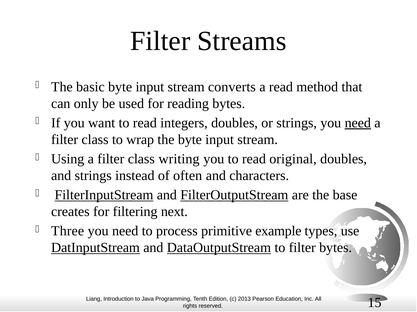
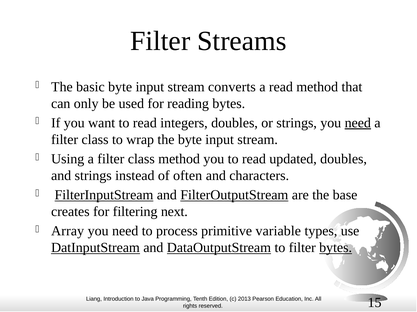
class writing: writing -> method (179, 159)
original: original -> updated (293, 159)
Three: Three -> Array (68, 232)
example: example -> variable (278, 232)
bytes underline: none -> present (336, 248)
